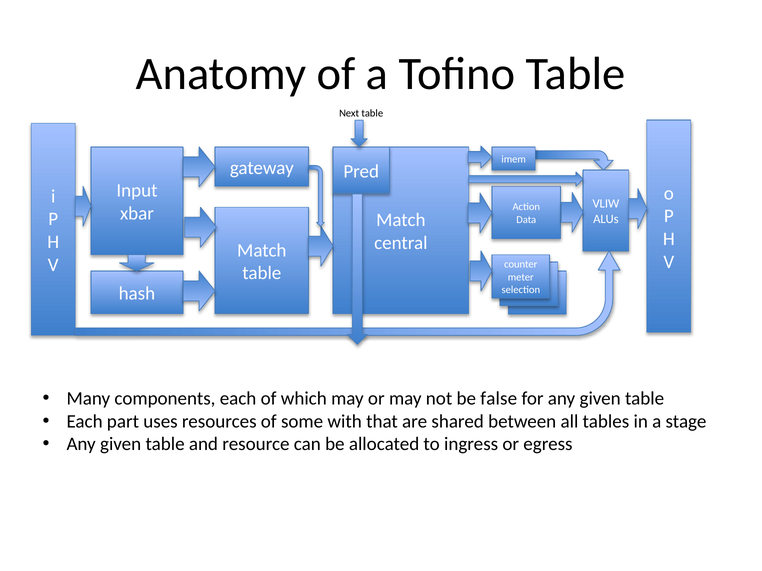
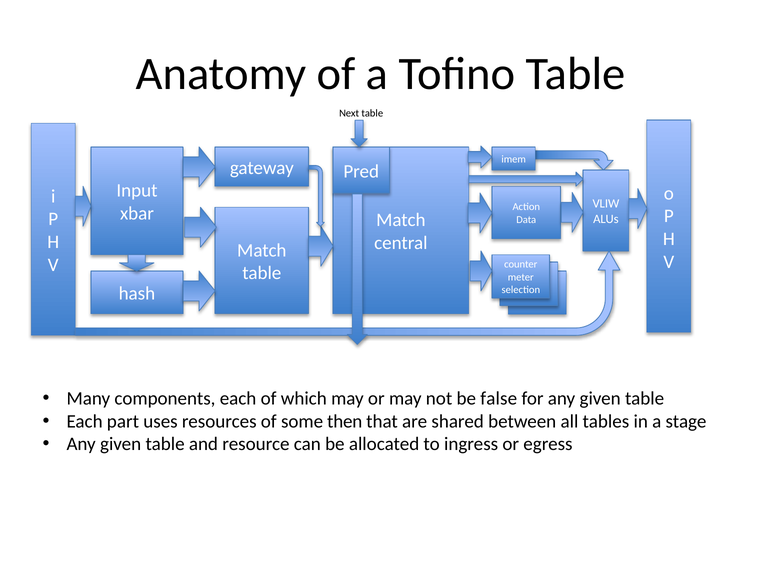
with: with -> then (345, 422)
